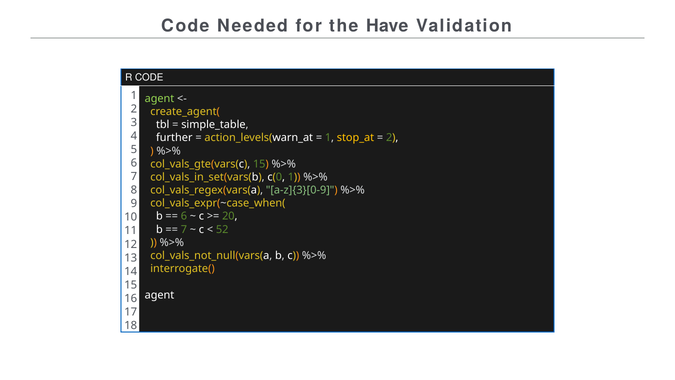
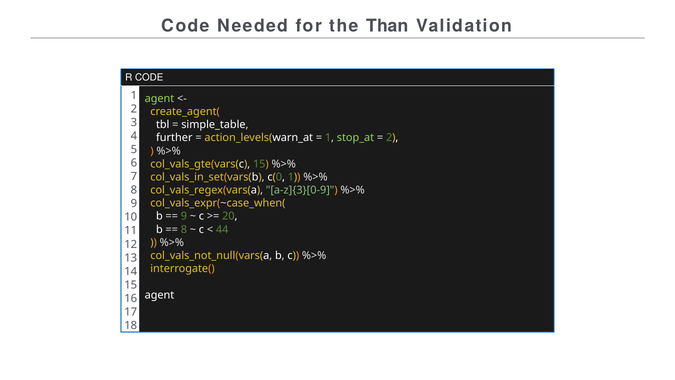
Have: Have -> Than (387, 26)
stop_at colour: yellow -> light green (355, 138)
6: 6 -> 9 (184, 216)
7: 7 -> 8 (184, 229)
52: 52 -> 44 (222, 229)
